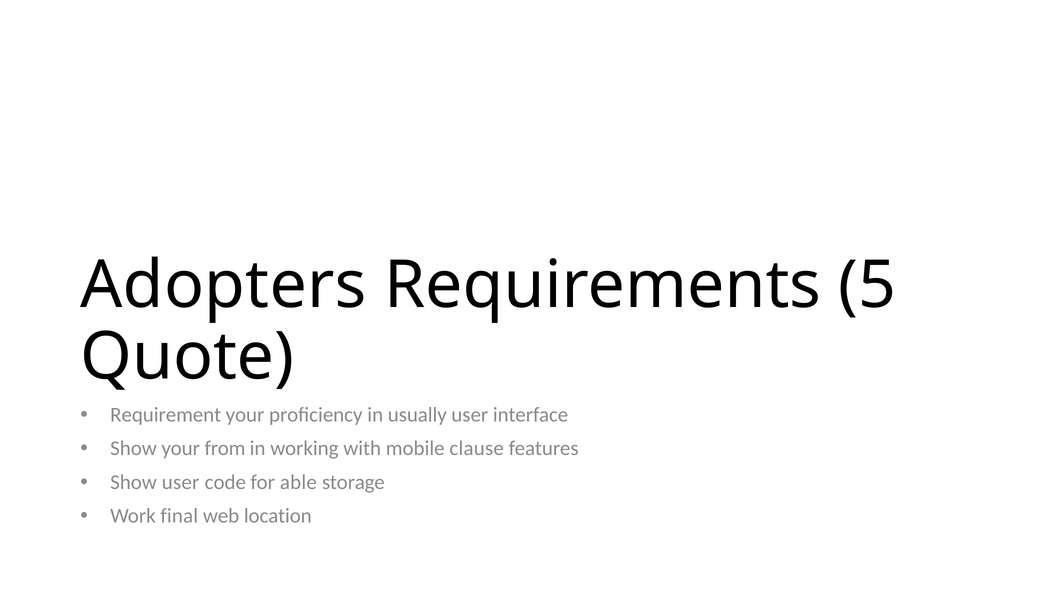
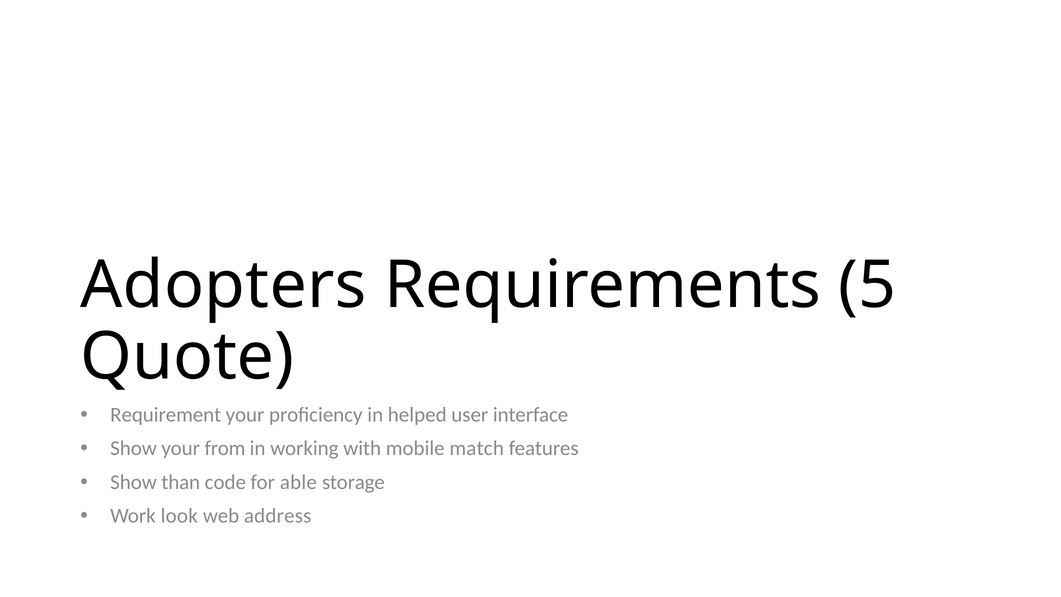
usually: usually -> helped (417, 415)
clause: clause -> match (477, 448)
Show user: user -> than (181, 482)
final: final -> look (179, 516)
location: location -> address (278, 516)
